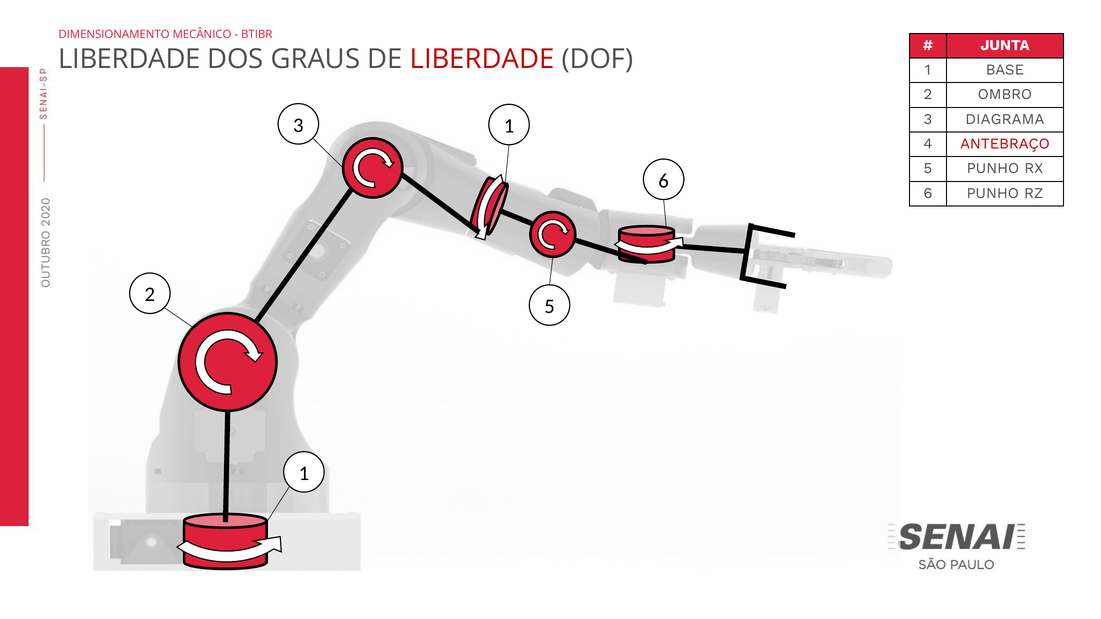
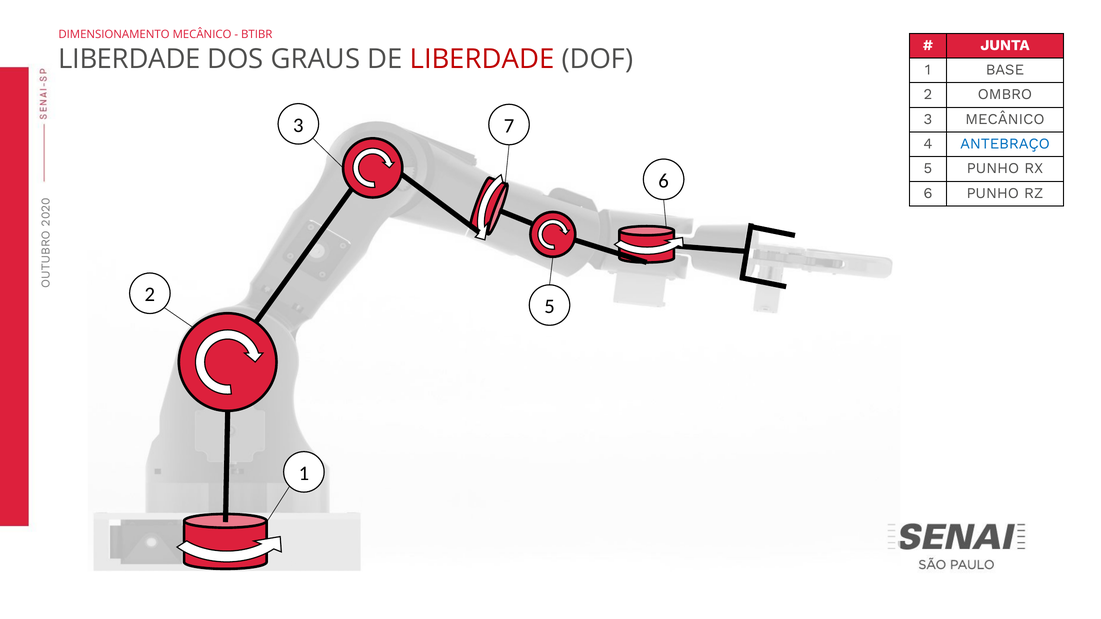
3 DIAGRAMA: DIAGRAMA -> MECÂNICO (1005, 119)
3 1: 1 -> 7 (509, 126)
ANTEBRAÇO colour: red -> blue (1005, 144)
